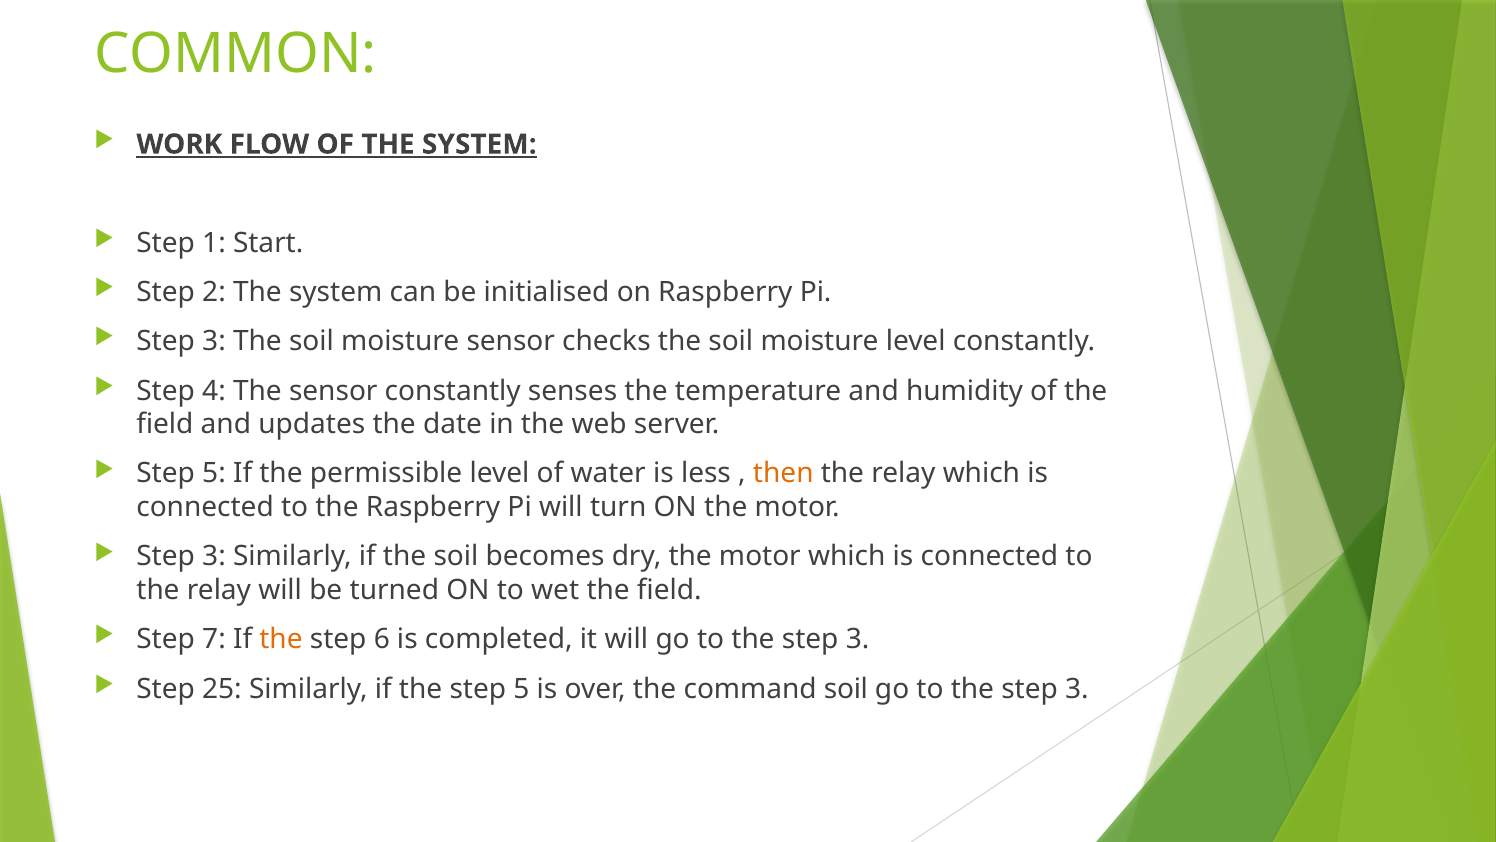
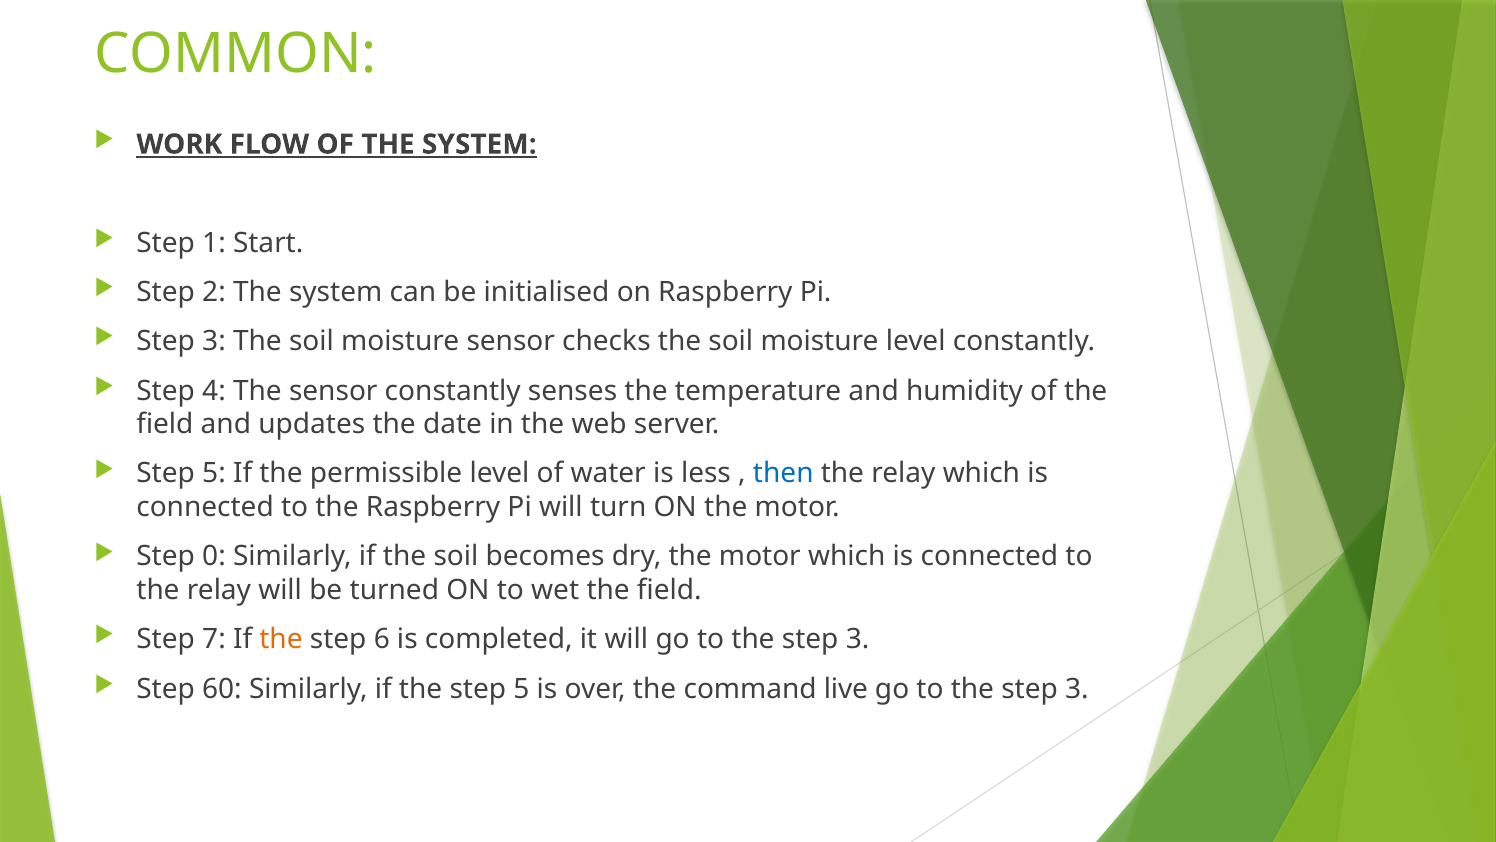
then colour: orange -> blue (783, 473)
3: 3 -> 0 (214, 556)
25: 25 -> 60 (222, 688)
command soil: soil -> live (846, 688)
